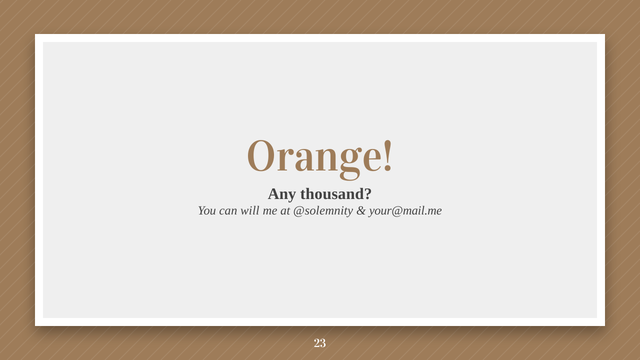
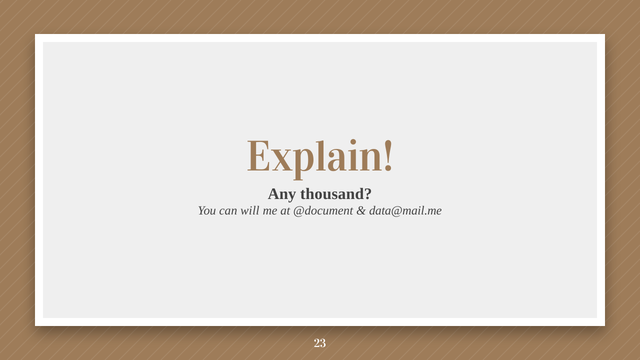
Orange: Orange -> Explain (320, 157)
@solemnity: @solemnity -> @document (323, 211)
your@mail.me: your@mail.me -> data@mail.me (406, 211)
